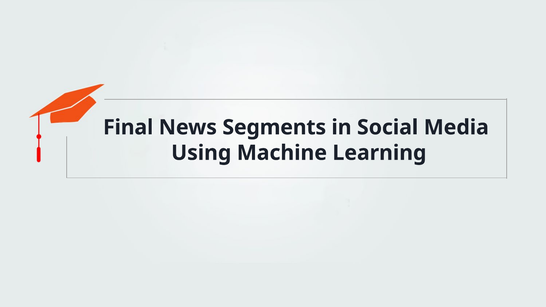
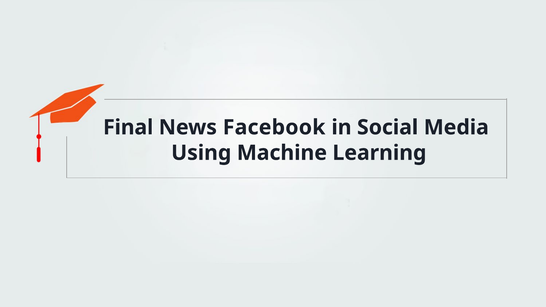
Segments: Segments -> Facebook (274, 127)
